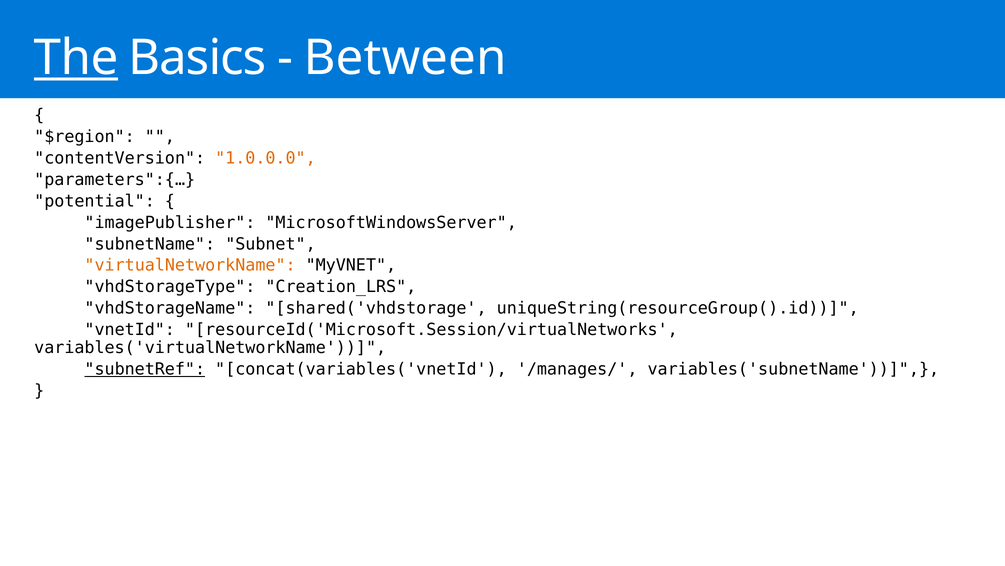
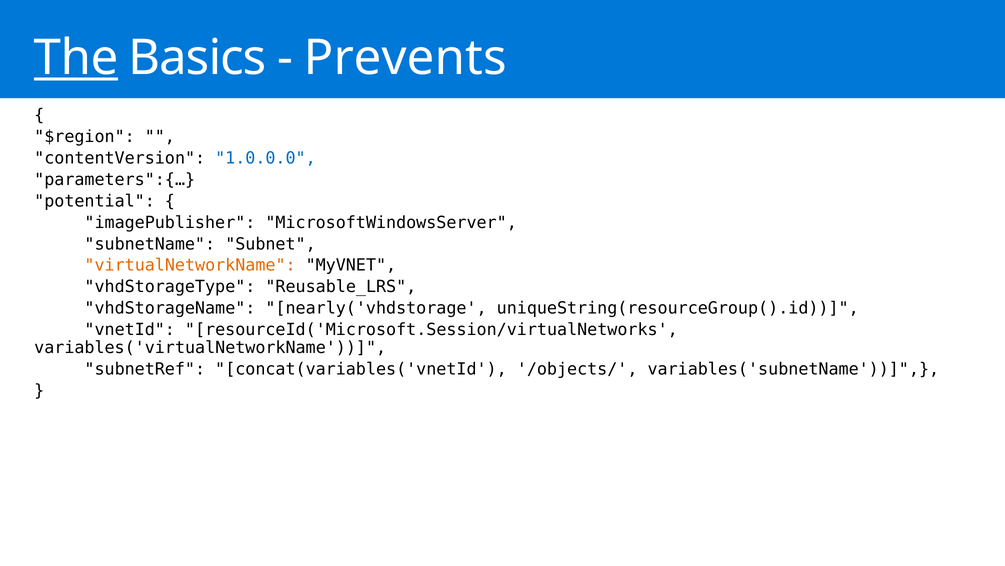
Between: Between -> Prevents (405, 58)
1.0.0.0 colour: orange -> blue (265, 158)
Creation_LRS: Creation_LRS -> Reusable_LRS (341, 287)
shared('vhdstorage: shared('vhdstorage -> nearly('vhdstorage (376, 308)
subnetRef underline: present -> none (145, 369)
/manages/: /manages/ -> /objects/ (577, 369)
